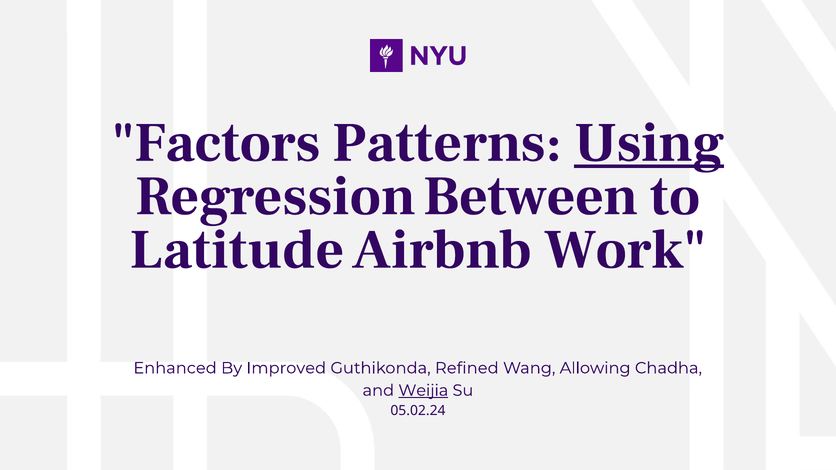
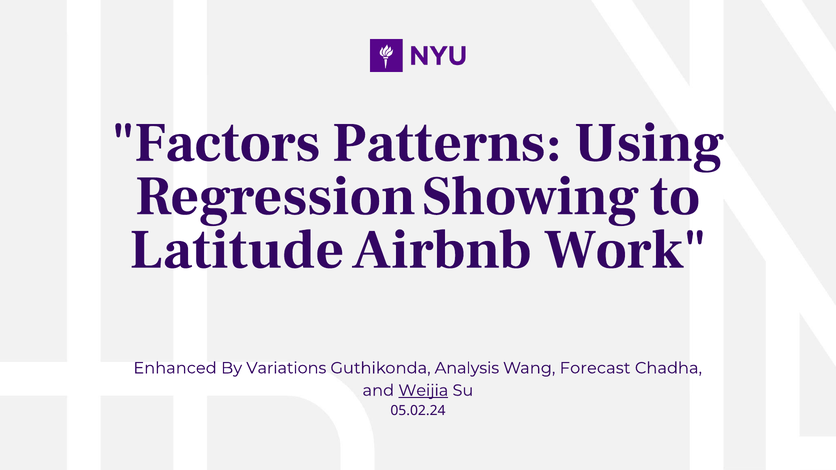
Using underline: present -> none (649, 142)
Between: Between -> Showing (531, 196)
Improved: Improved -> Variations (286, 368)
Refined: Refined -> Analysis (467, 368)
Allowing: Allowing -> Forecast (595, 368)
